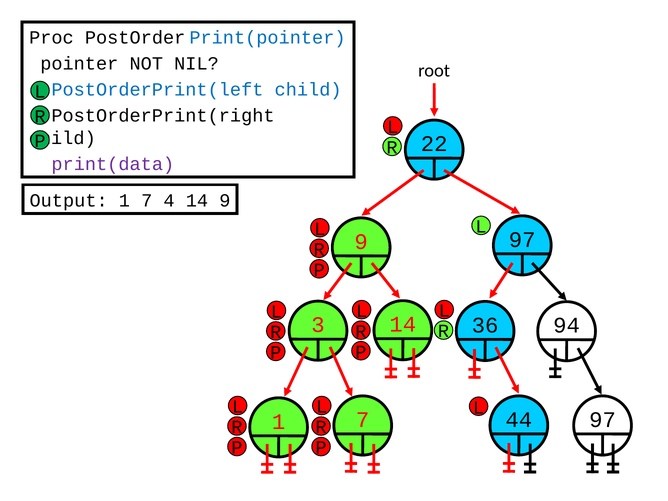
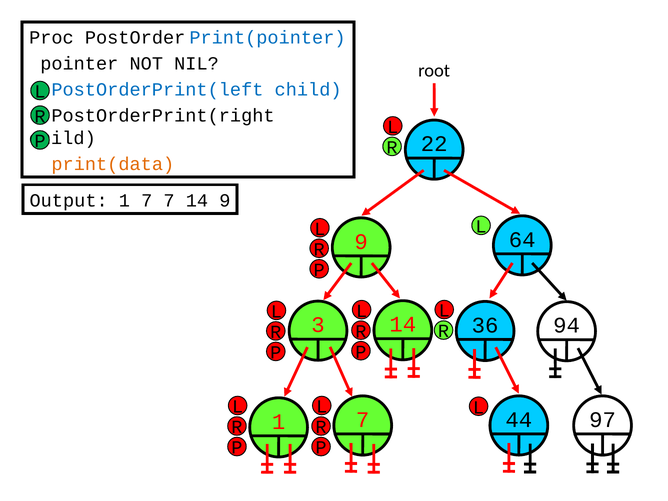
print(data colour: purple -> orange (113, 164)
7 4: 4 -> 7 (169, 200)
9 97: 97 -> 64 (522, 240)
